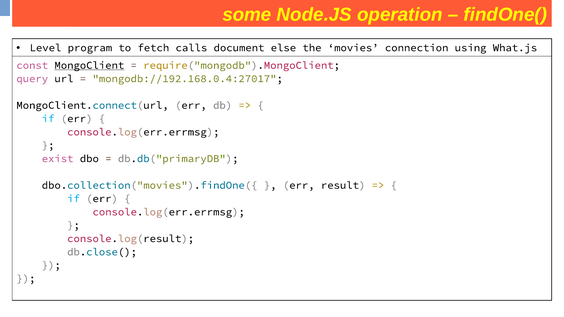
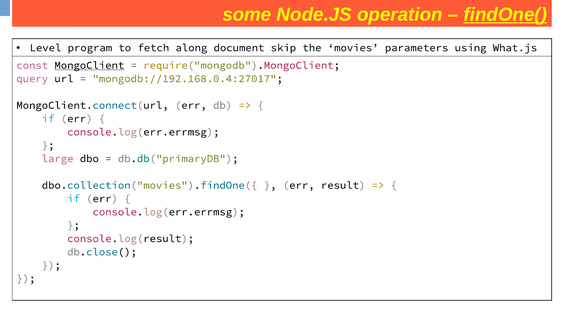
findOne( underline: none -> present (505, 15)
calls: calls -> along (191, 48)
else: else -> skip (283, 48)
connection: connection -> parameters (417, 48)
exist: exist -> large (58, 159)
